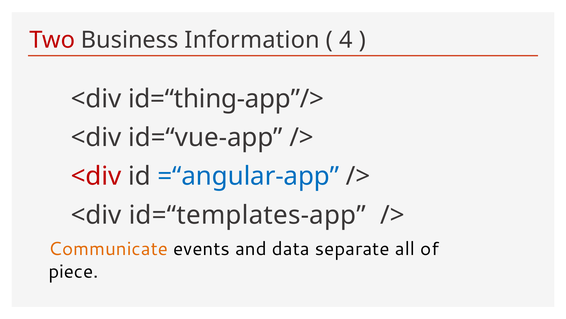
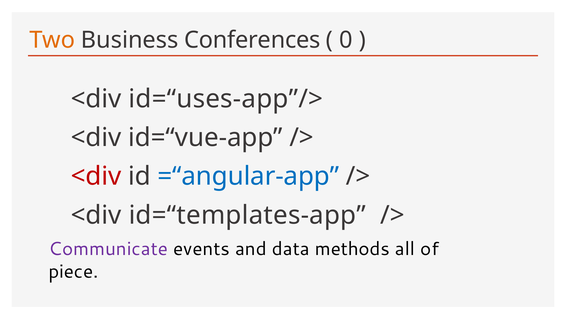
Two colour: red -> orange (52, 40)
Information: Information -> Conferences (252, 40)
4: 4 -> 0 (346, 40)
id=“thing-app”/>: id=“thing-app”/> -> id=“uses-app”/> (226, 99)
Communicate colour: orange -> purple (108, 248)
separate: separate -> methods (352, 248)
